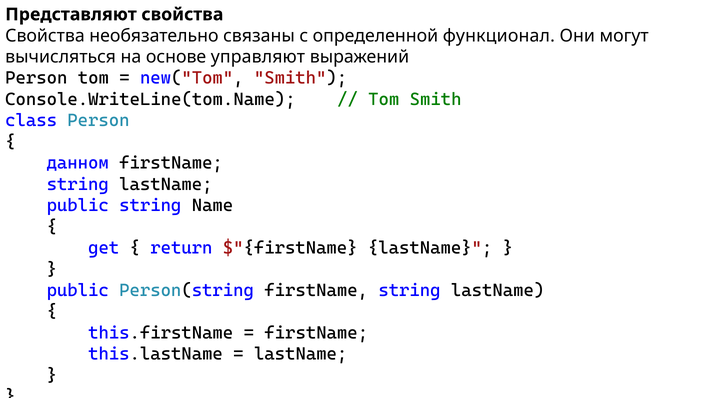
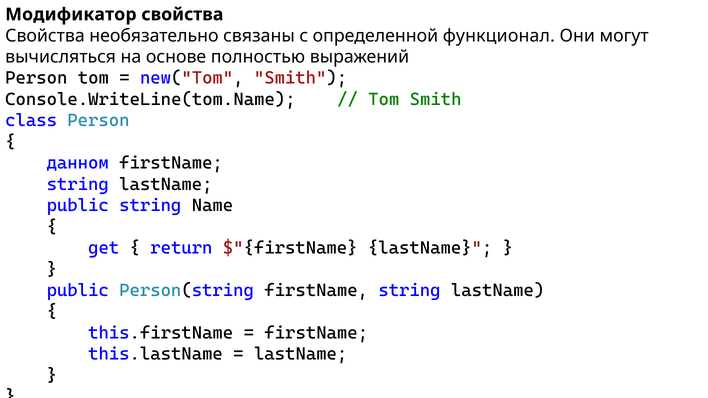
Представляют: Представляют -> Модификатор (71, 14)
управляют: управляют -> полностью (258, 57)
